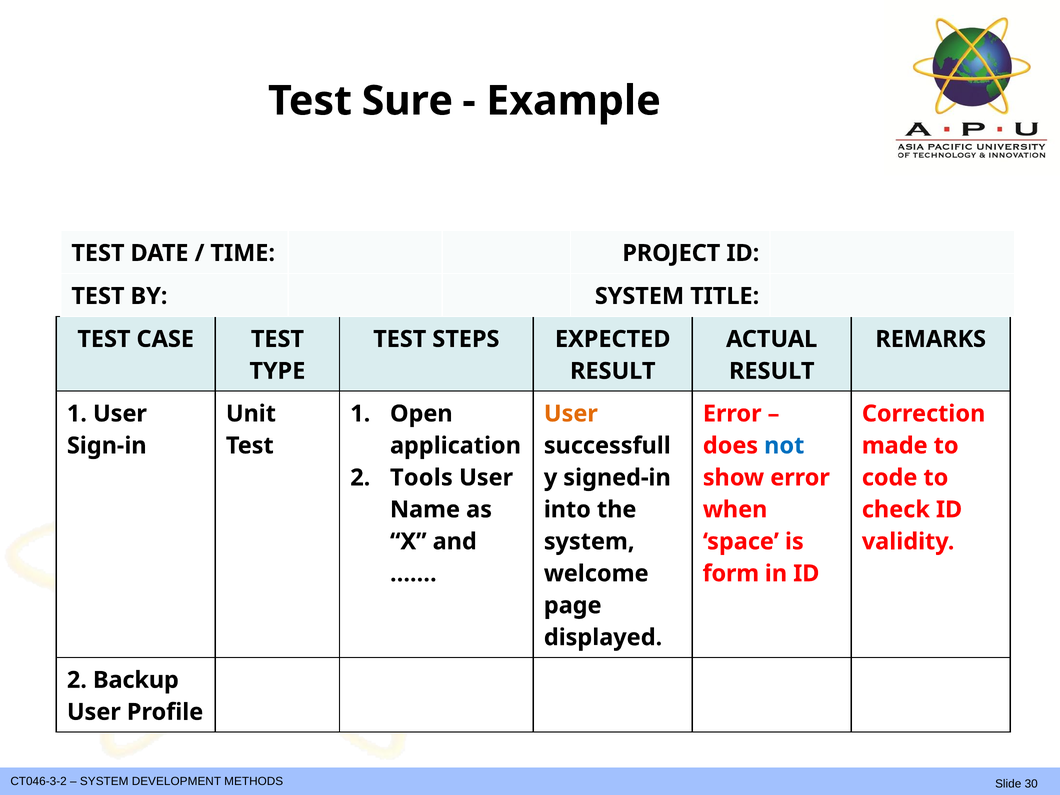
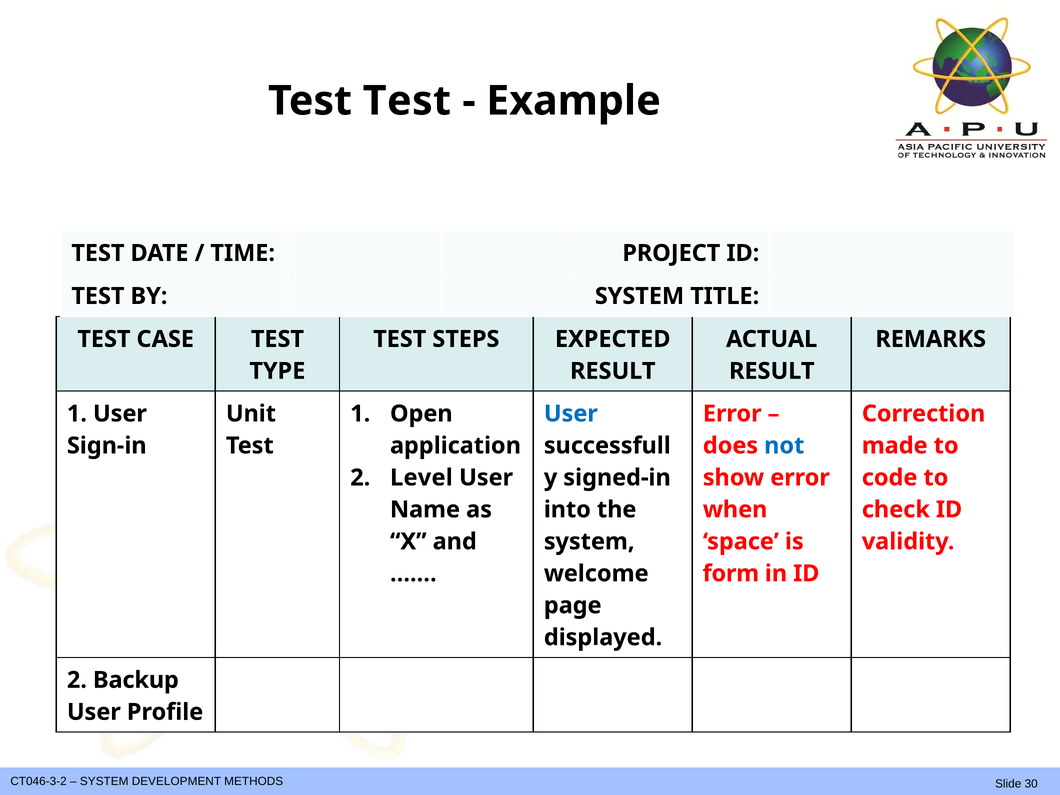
Test Sure: Sure -> Test (407, 101)
User colour: orange -> blue (571, 414)
Tools: Tools -> Level (421, 478)
